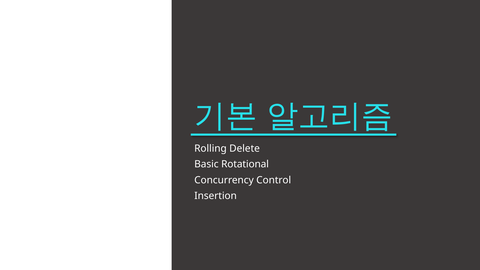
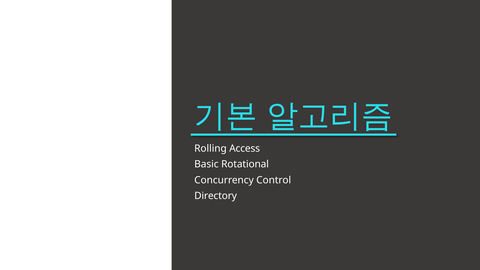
Delete: Delete -> Access (245, 149)
Insertion: Insertion -> Directory (216, 196)
